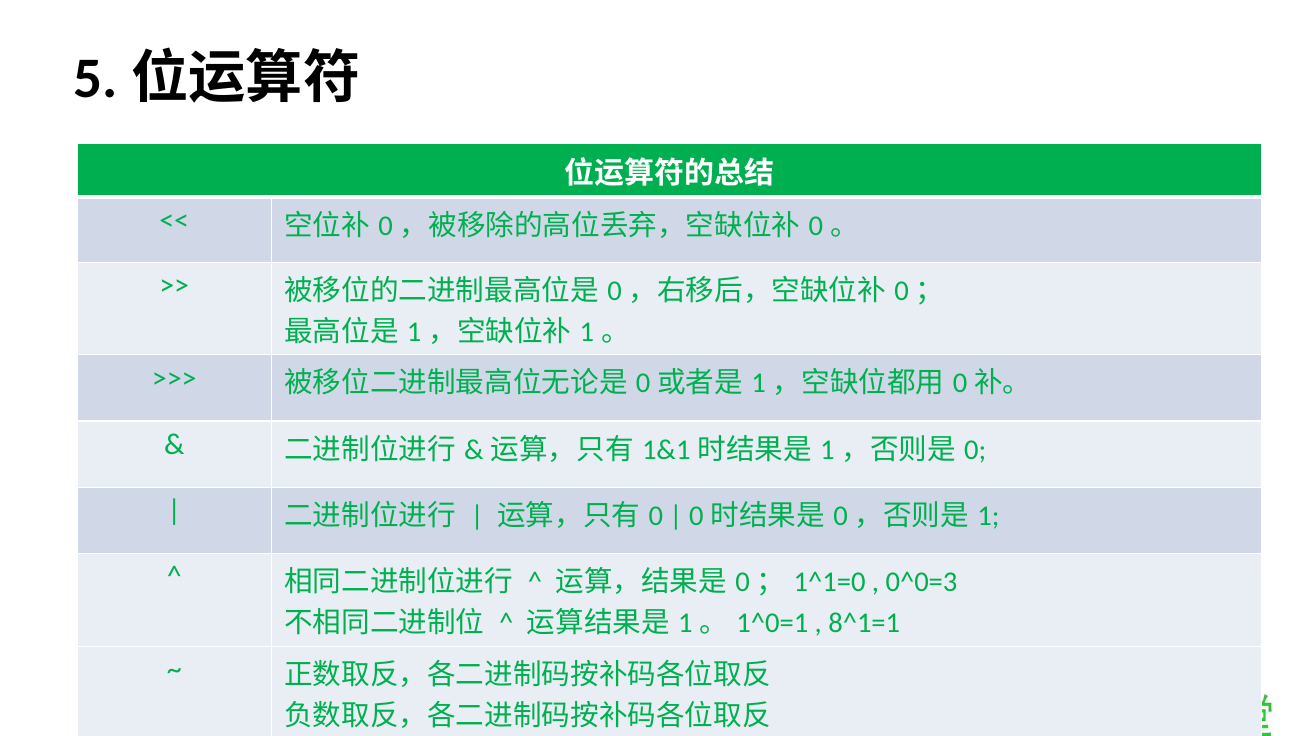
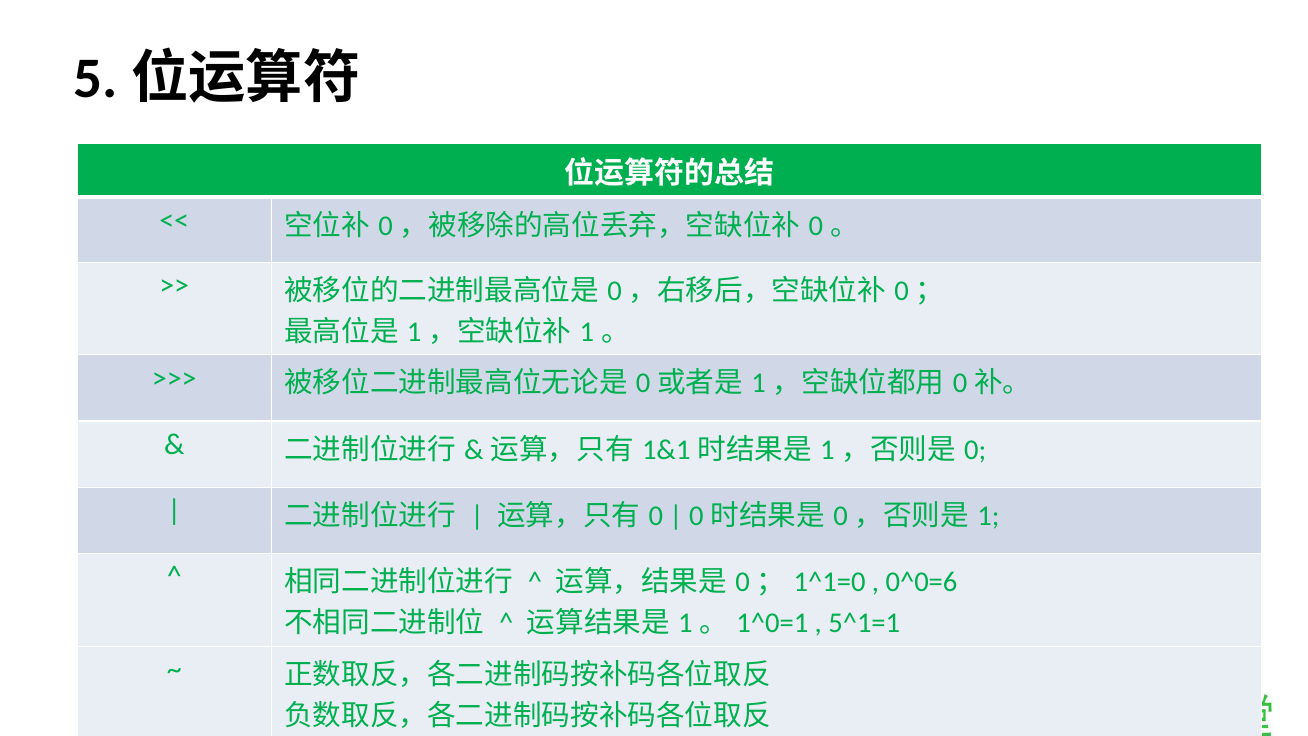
0^0=3: 0^0=3 -> 0^0=6 (922, 582)
8^1=1: 8^1=1 -> 5^1=1 (864, 623)
